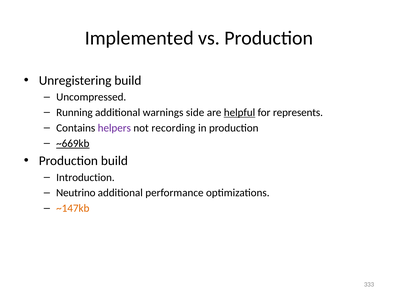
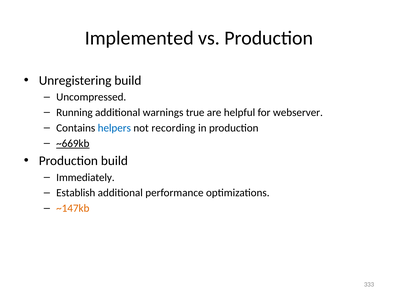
side: side -> true (195, 113)
helpful underline: present -> none (240, 113)
represents: represents -> webserver (298, 113)
helpers colour: purple -> blue (114, 128)
Introduction: Introduction -> Immediately (85, 178)
Neutrino: Neutrino -> Establish (76, 193)
